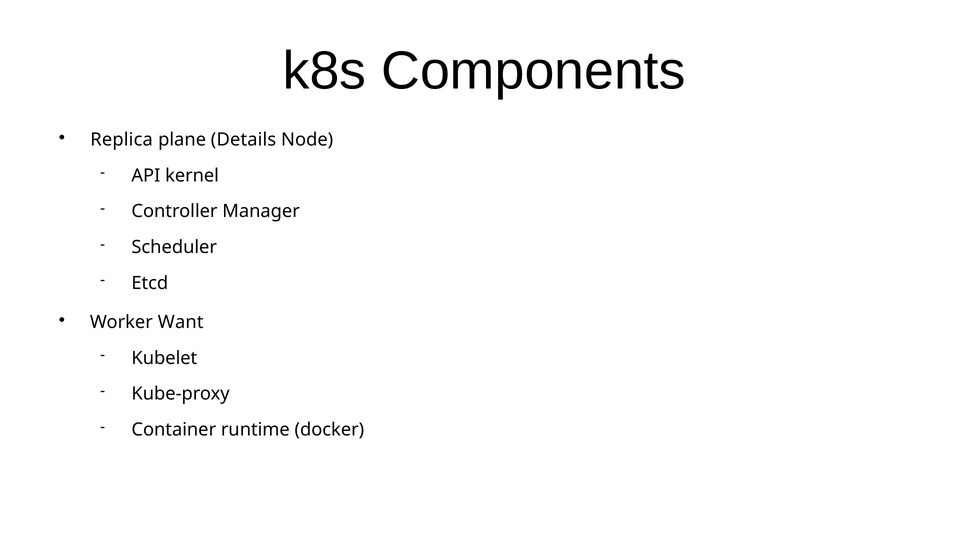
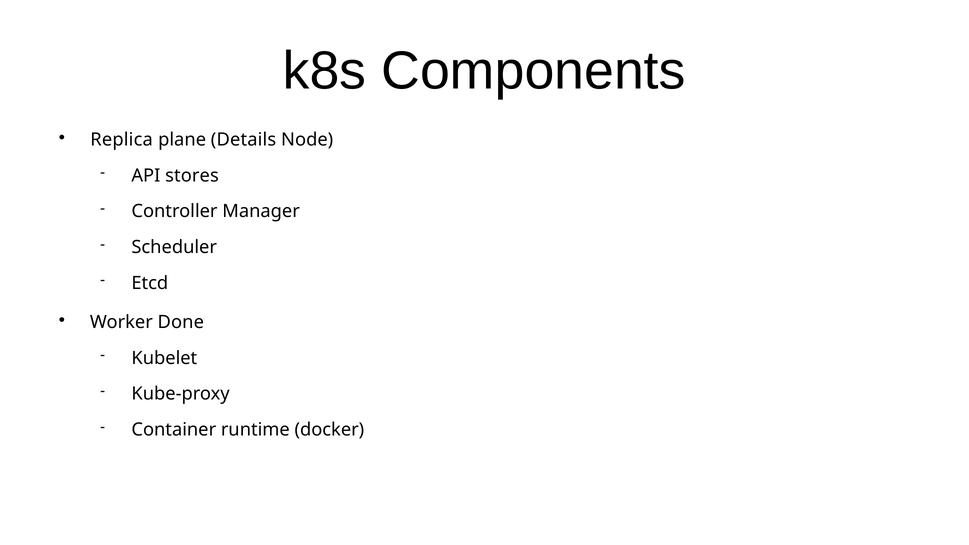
kernel: kernel -> stores (192, 176)
Want: Want -> Done (181, 322)
